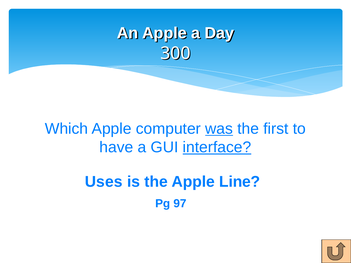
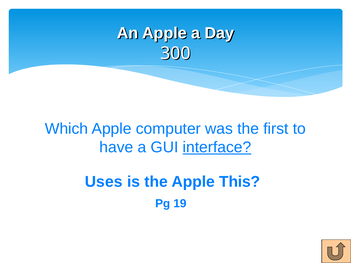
was underline: present -> none (219, 129)
Line: Line -> This (240, 182)
97: 97 -> 19 (180, 204)
